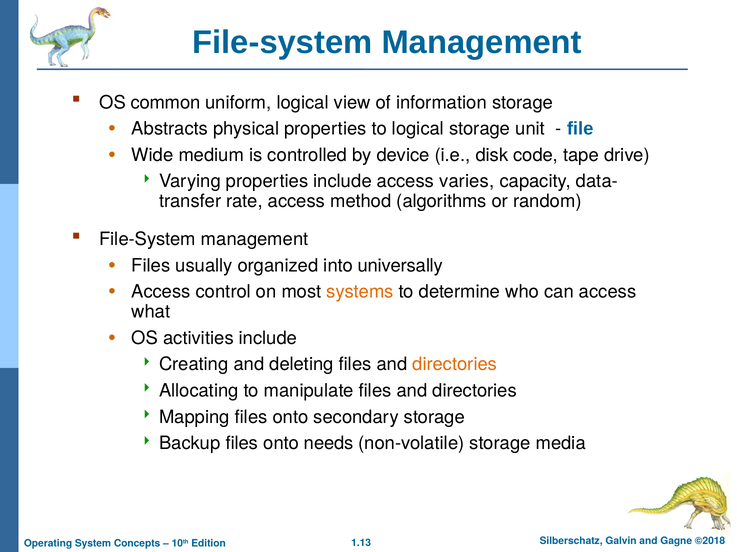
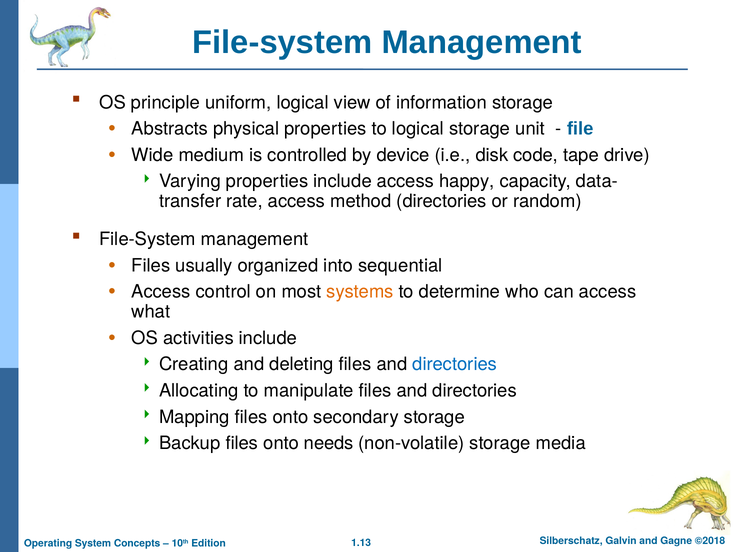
common: common -> principle (165, 103)
varies: varies -> happy (467, 182)
method algorithms: algorithms -> directories (442, 202)
universally: universally -> sequential (400, 266)
directories colour: orange -> blue (455, 365)
